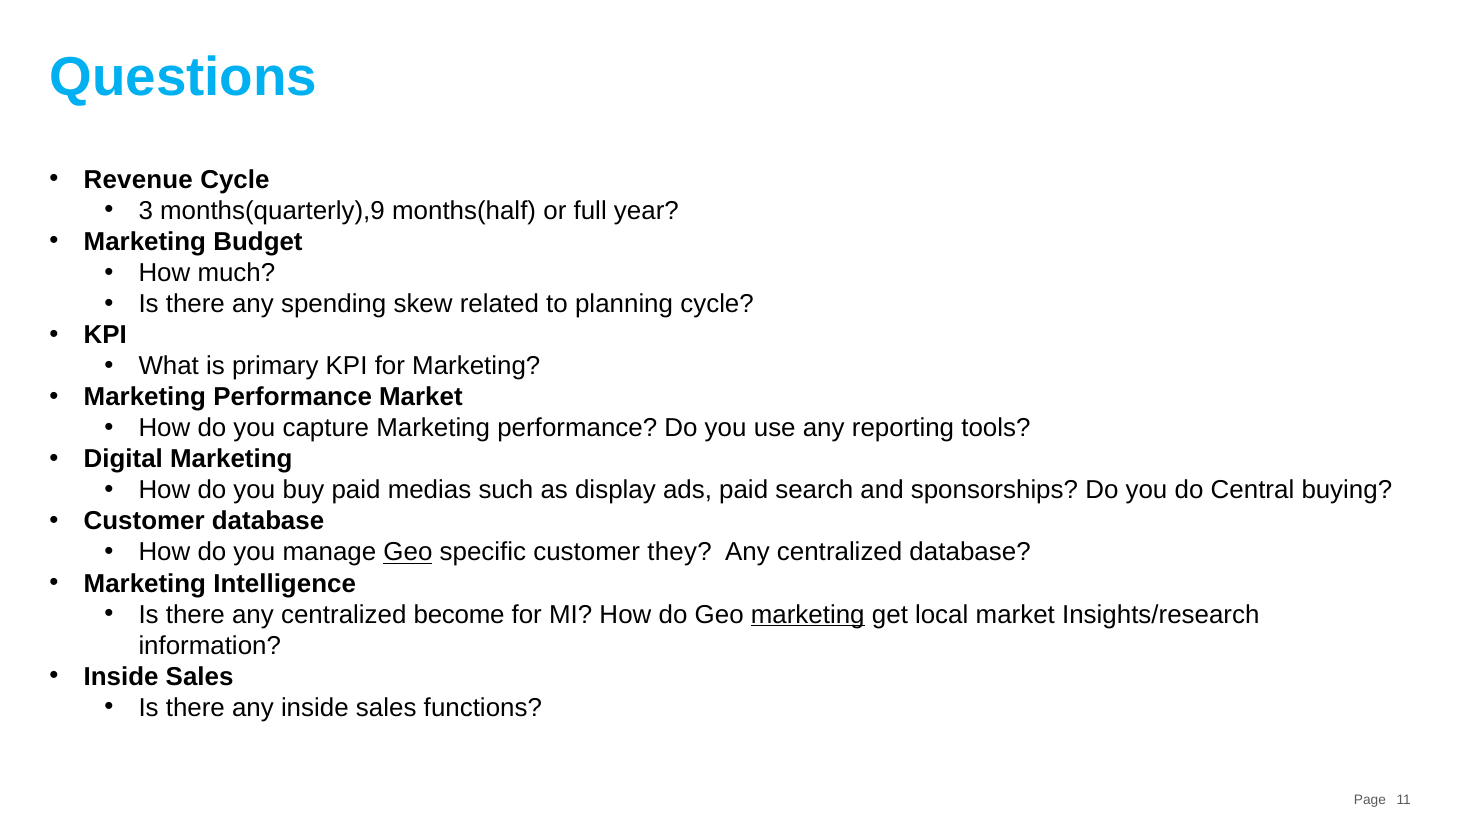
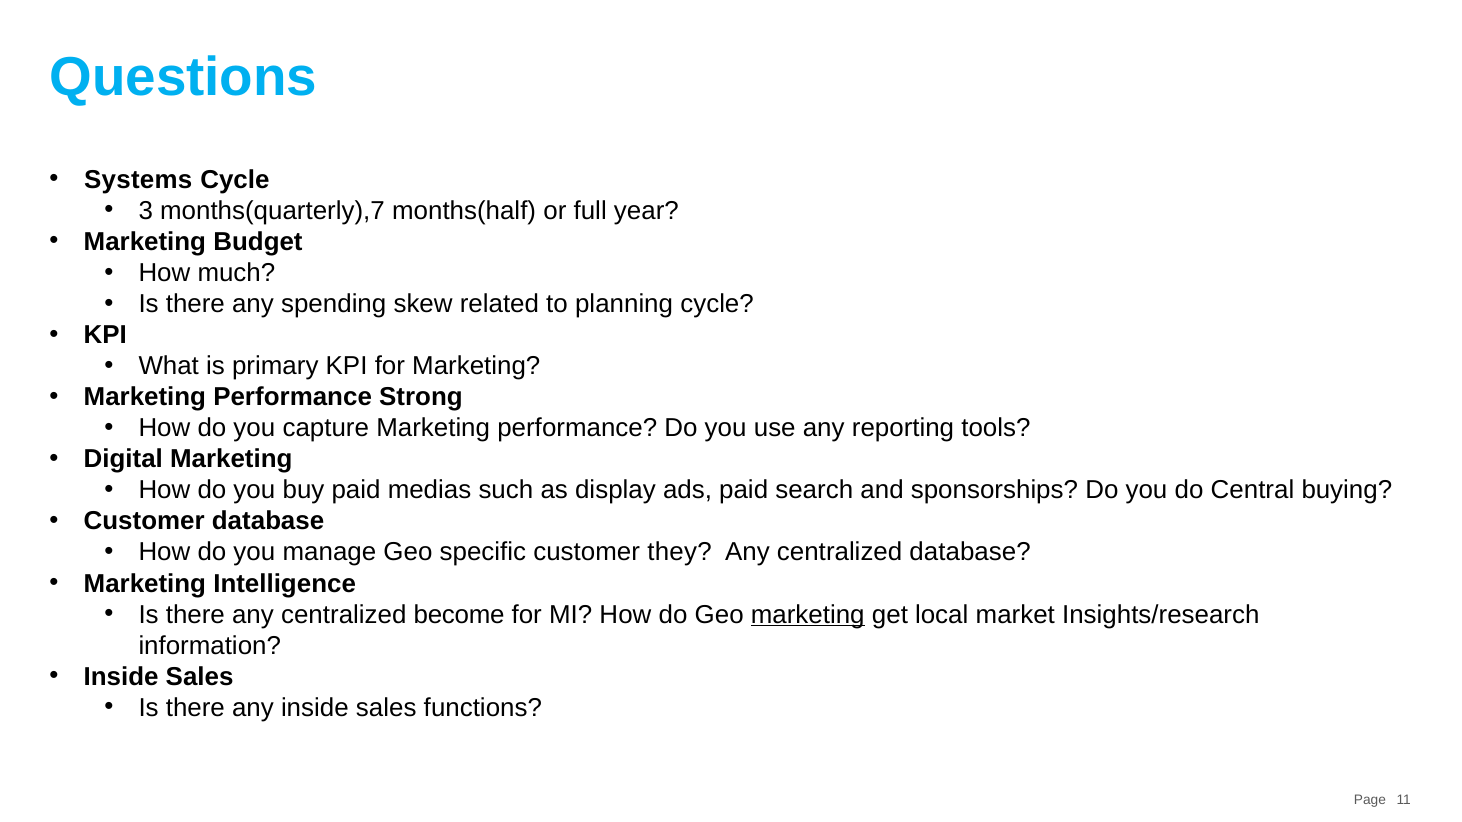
Revenue: Revenue -> Systems (138, 180)
months(quarterly),9: months(quarterly),9 -> months(quarterly),7 (272, 211)
Performance Market: Market -> Strong (421, 397)
Geo underline: present -> none (408, 553)
